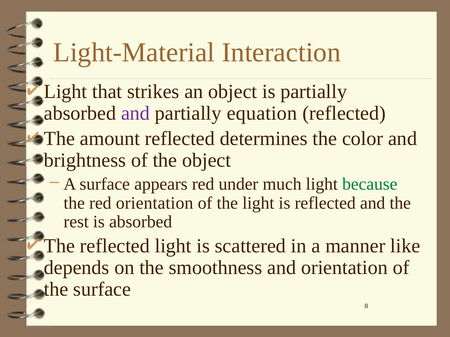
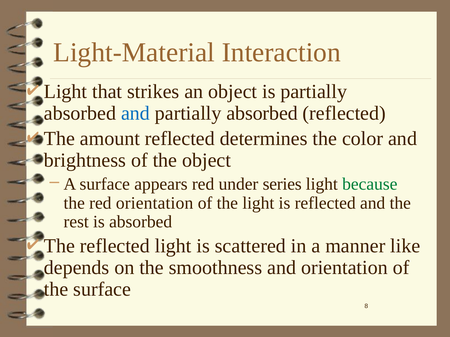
and colour: purple -> blue (135, 113)
equation: equation -> absorbed (262, 113)
much: much -> series (282, 184)
